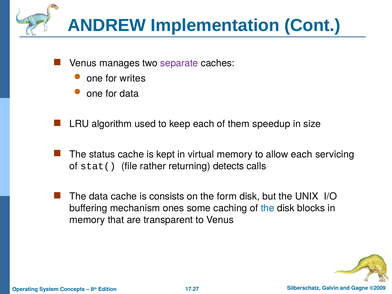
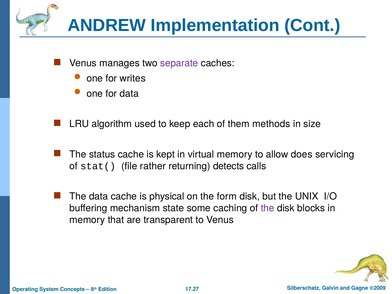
speedup: speedup -> methods (271, 124)
allow each: each -> does (302, 154)
consists: consists -> physical (167, 196)
ones: ones -> state (173, 208)
the colour: blue -> purple (268, 208)
